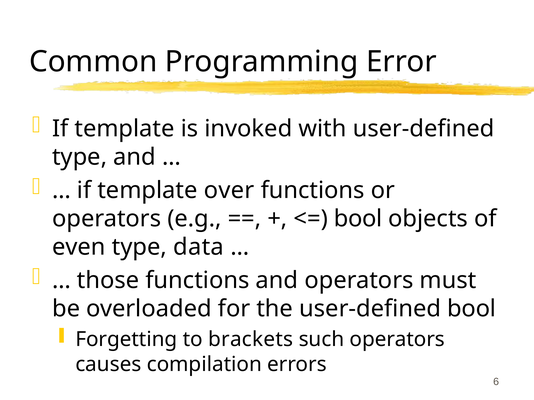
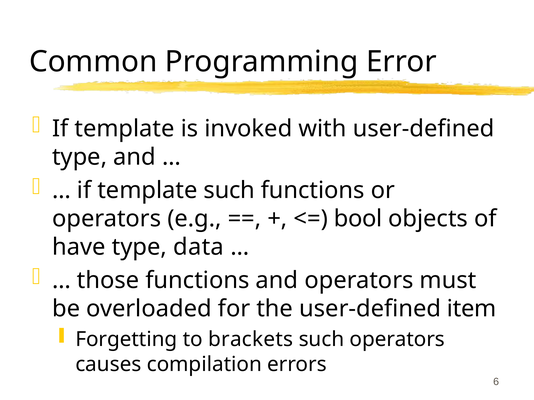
template over: over -> such (229, 190)
even: even -> have (79, 247)
user-defined bool: bool -> item (472, 309)
